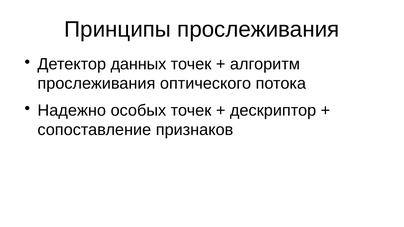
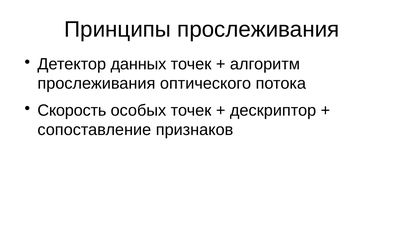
Надежно: Надежно -> Скорость (72, 110)
